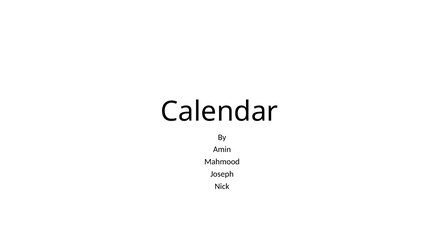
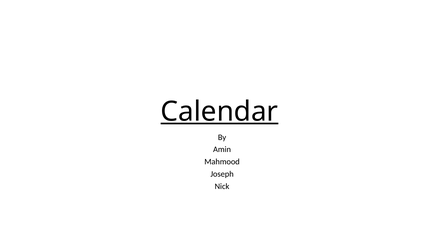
Calendar underline: none -> present (219, 111)
